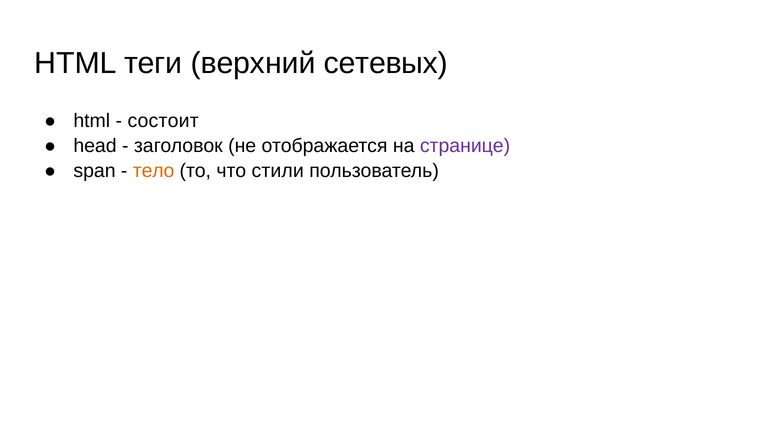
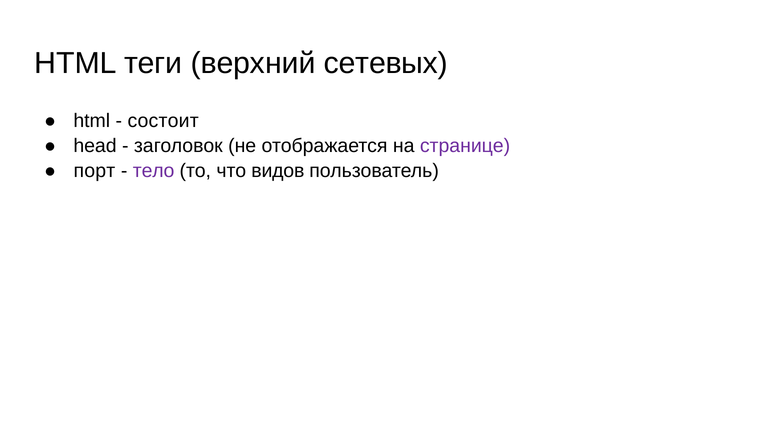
span: span -> порт (94, 171)
тело colour: orange -> purple (154, 171)
стили: стили -> видов (278, 171)
